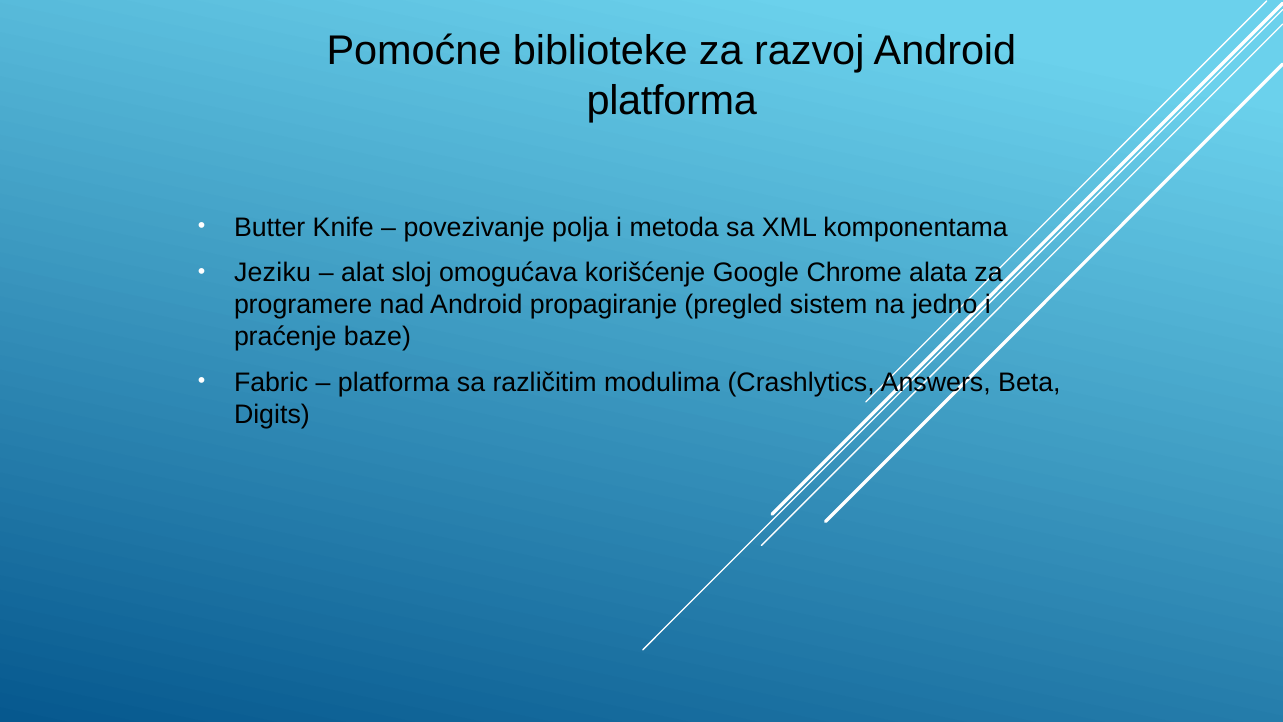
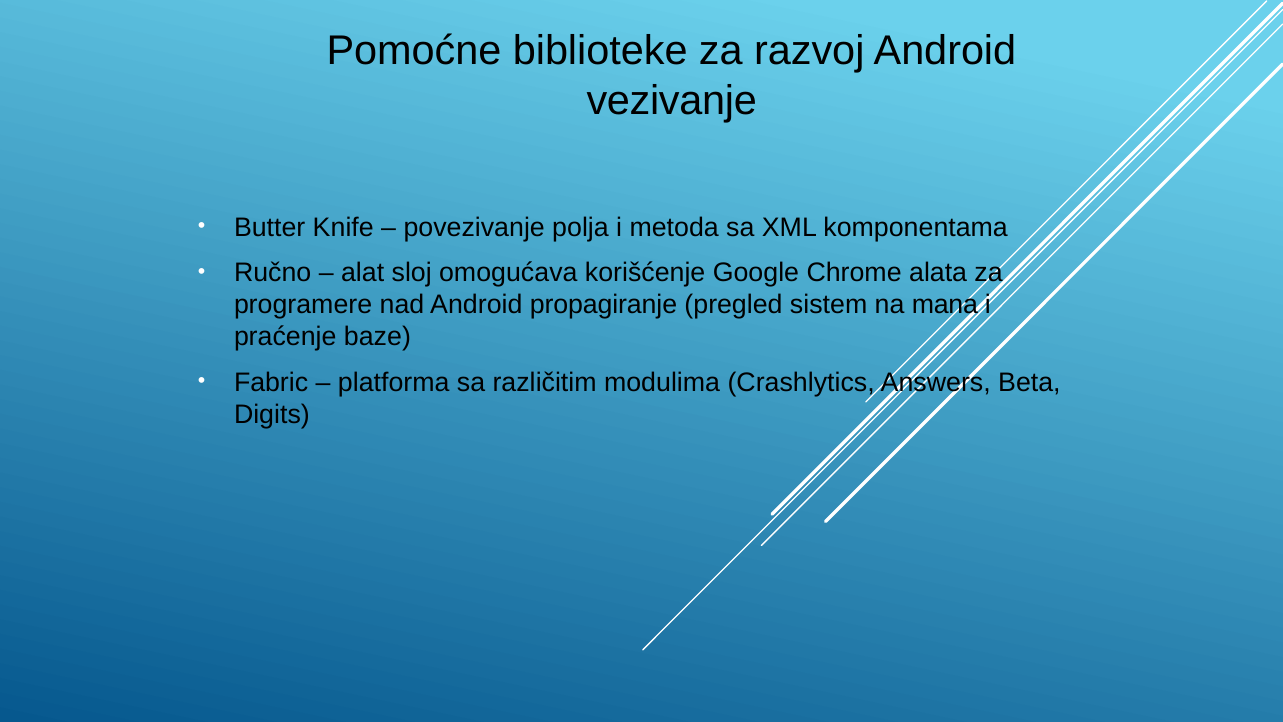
platforma: platforma -> vezivanje (672, 101)
Jeziku: Jeziku -> Ručno (273, 273)
jedno: jedno -> mana (945, 305)
